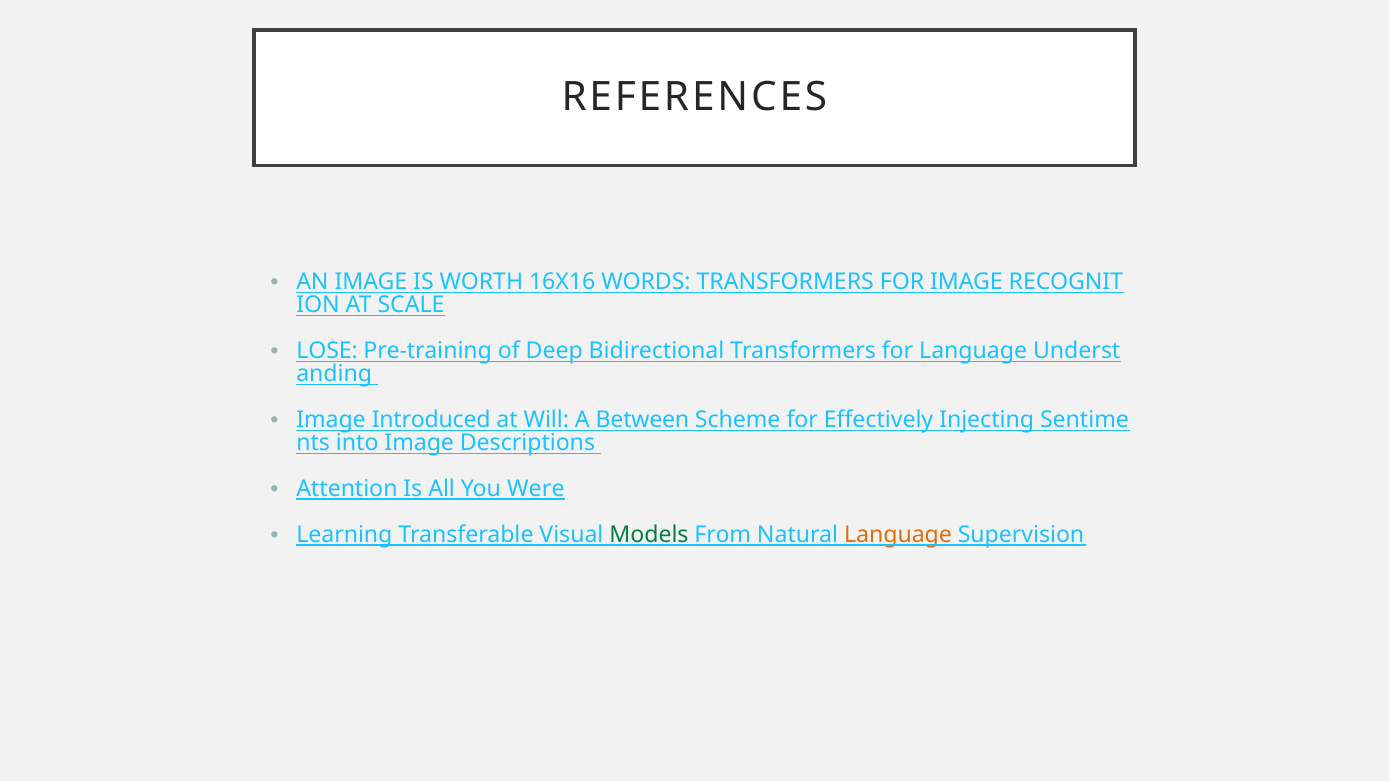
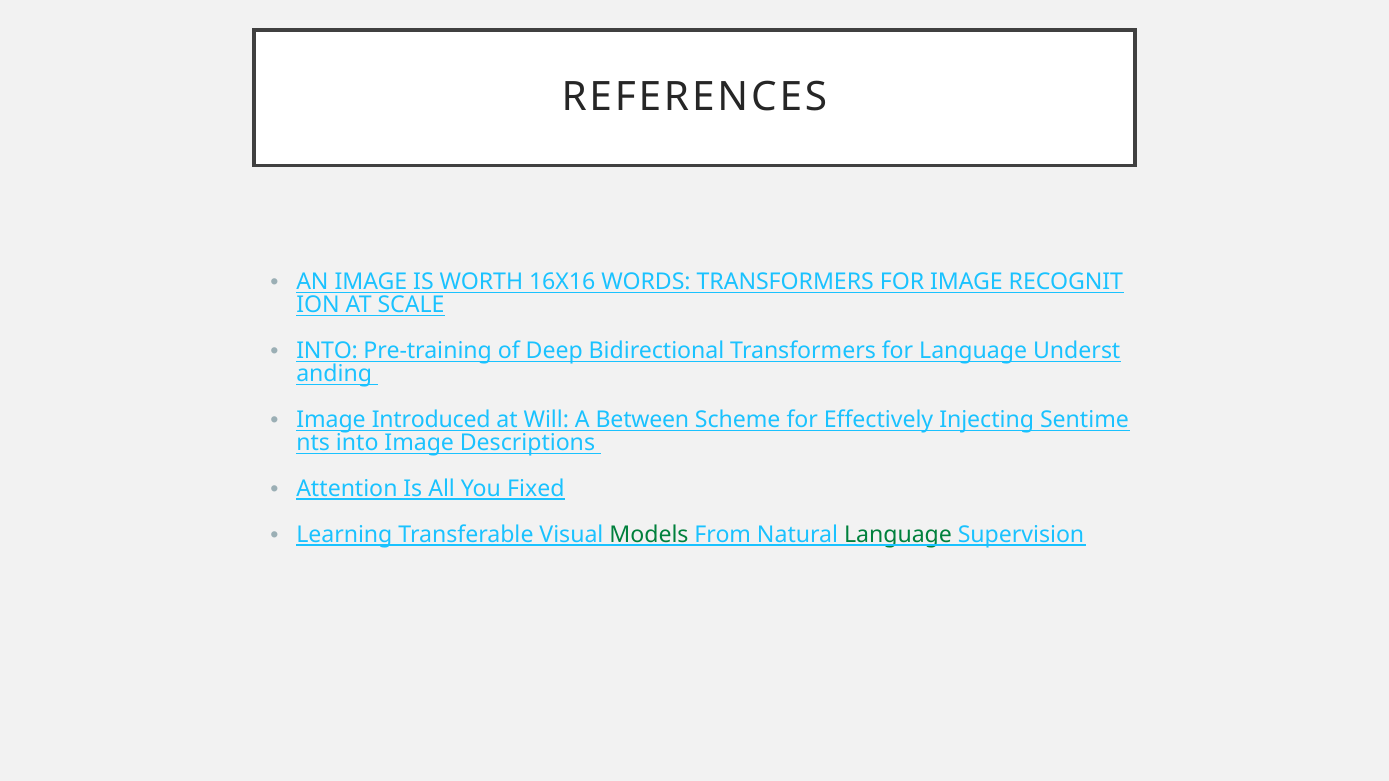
LOSE: LOSE -> INTO (327, 351)
Were: Were -> Fixed (536, 489)
Language colour: orange -> green (898, 535)
